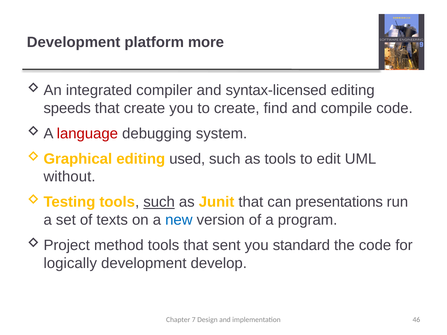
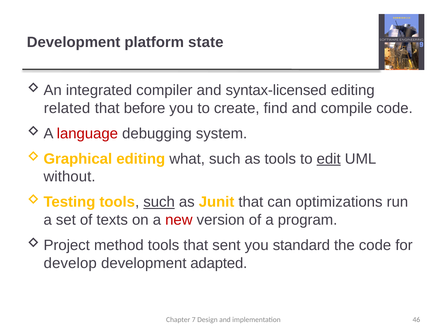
more: more -> state (206, 42)
speeds: speeds -> related (67, 108)
that create: create -> before (145, 108)
used: used -> what (187, 159)
edit underline: none -> present (329, 159)
presentations: presentations -> optimizations (339, 202)
new colour: blue -> red (179, 220)
logically: logically -> develop (70, 263)
develop: develop -> adapted (219, 263)
